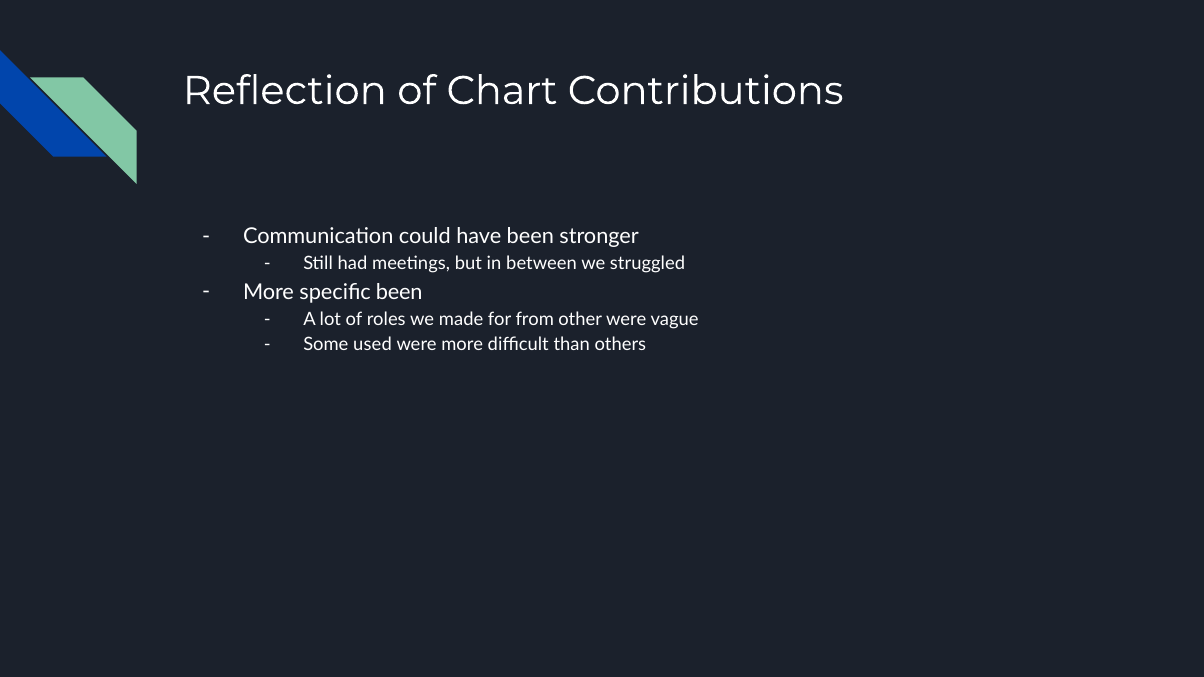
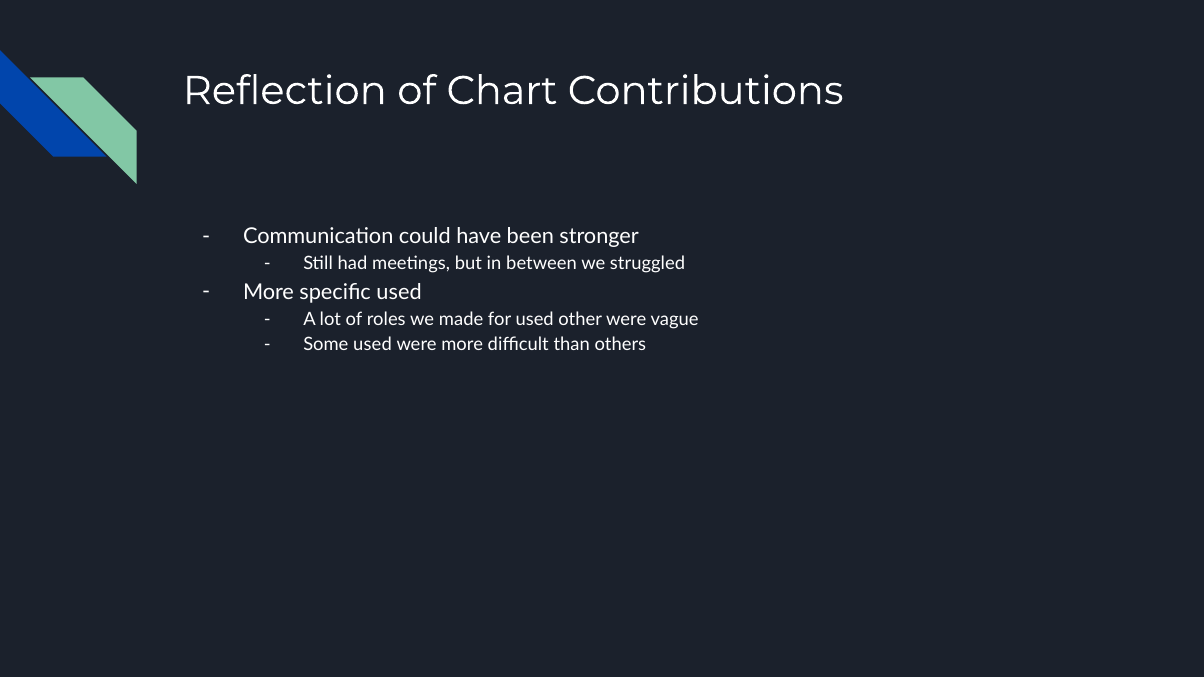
specific been: been -> used (399, 292)
for from: from -> used (535, 319)
